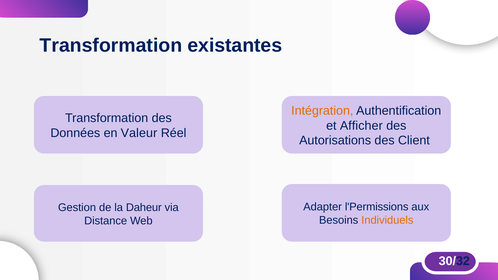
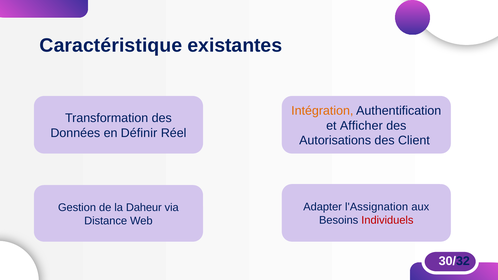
Transformation: Transformation -> Caractéristique (111, 45)
Valeur: Valeur -> Définir (139, 133)
l'Permissions: l'Permissions -> l'Assignation (377, 207)
Individuels colour: orange -> red (387, 220)
